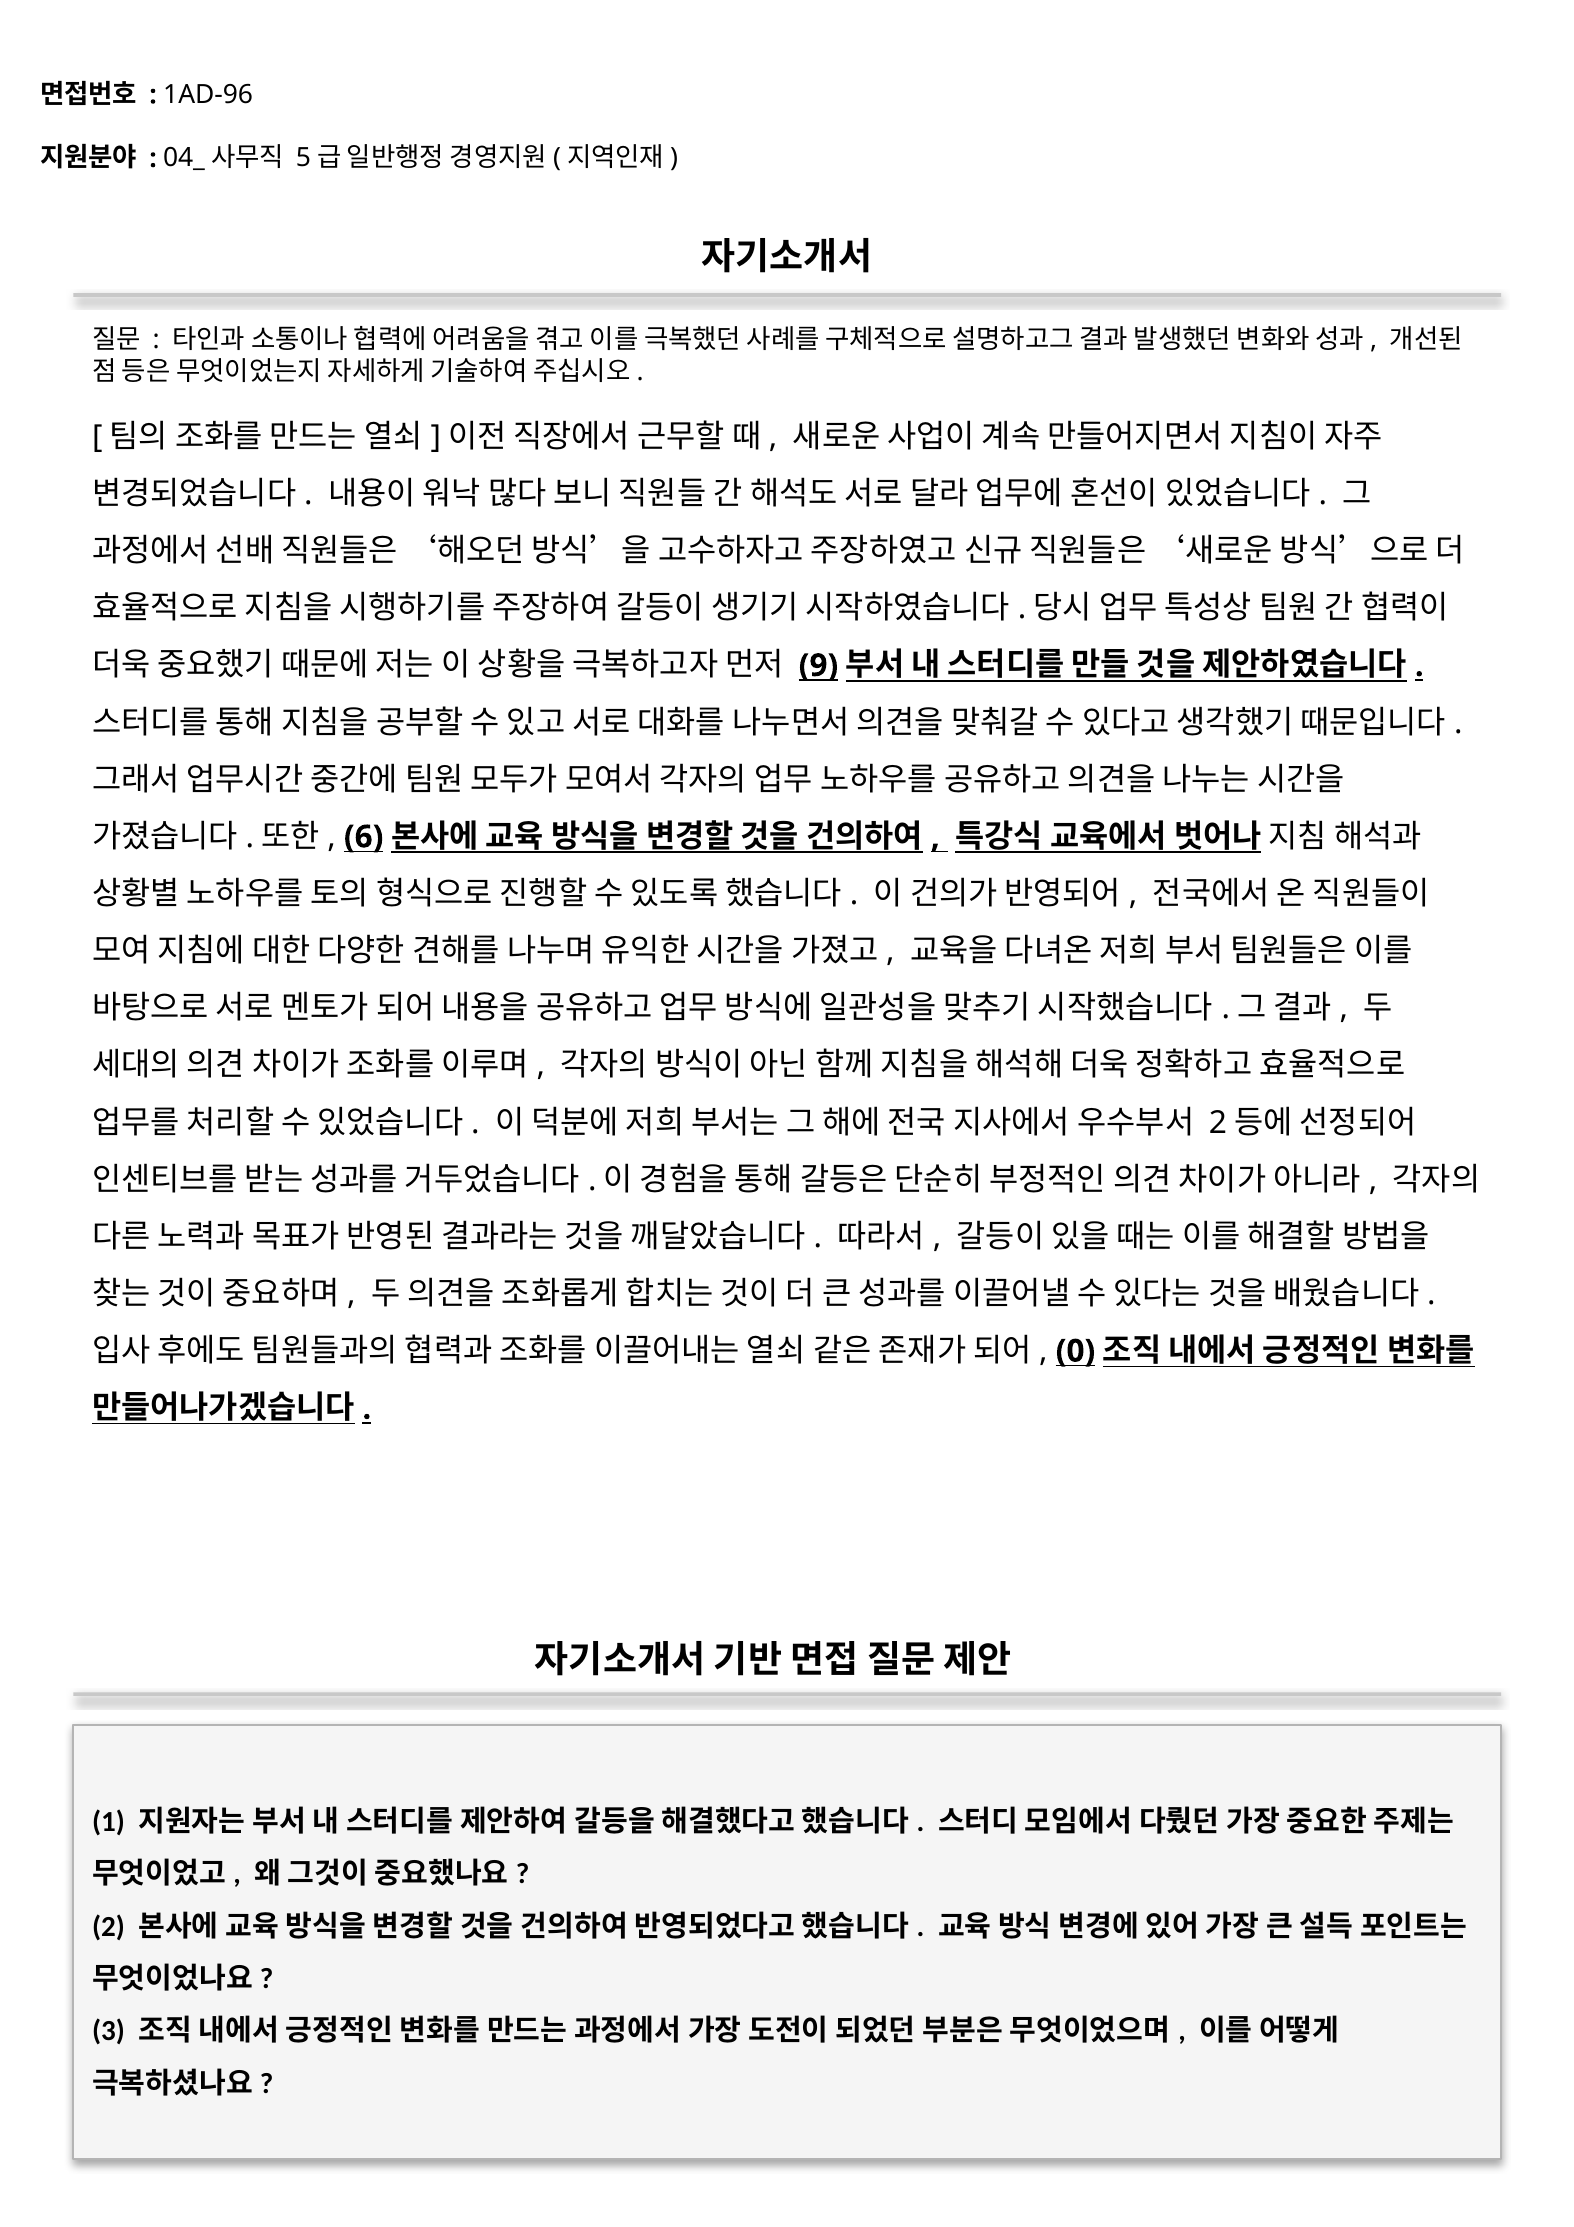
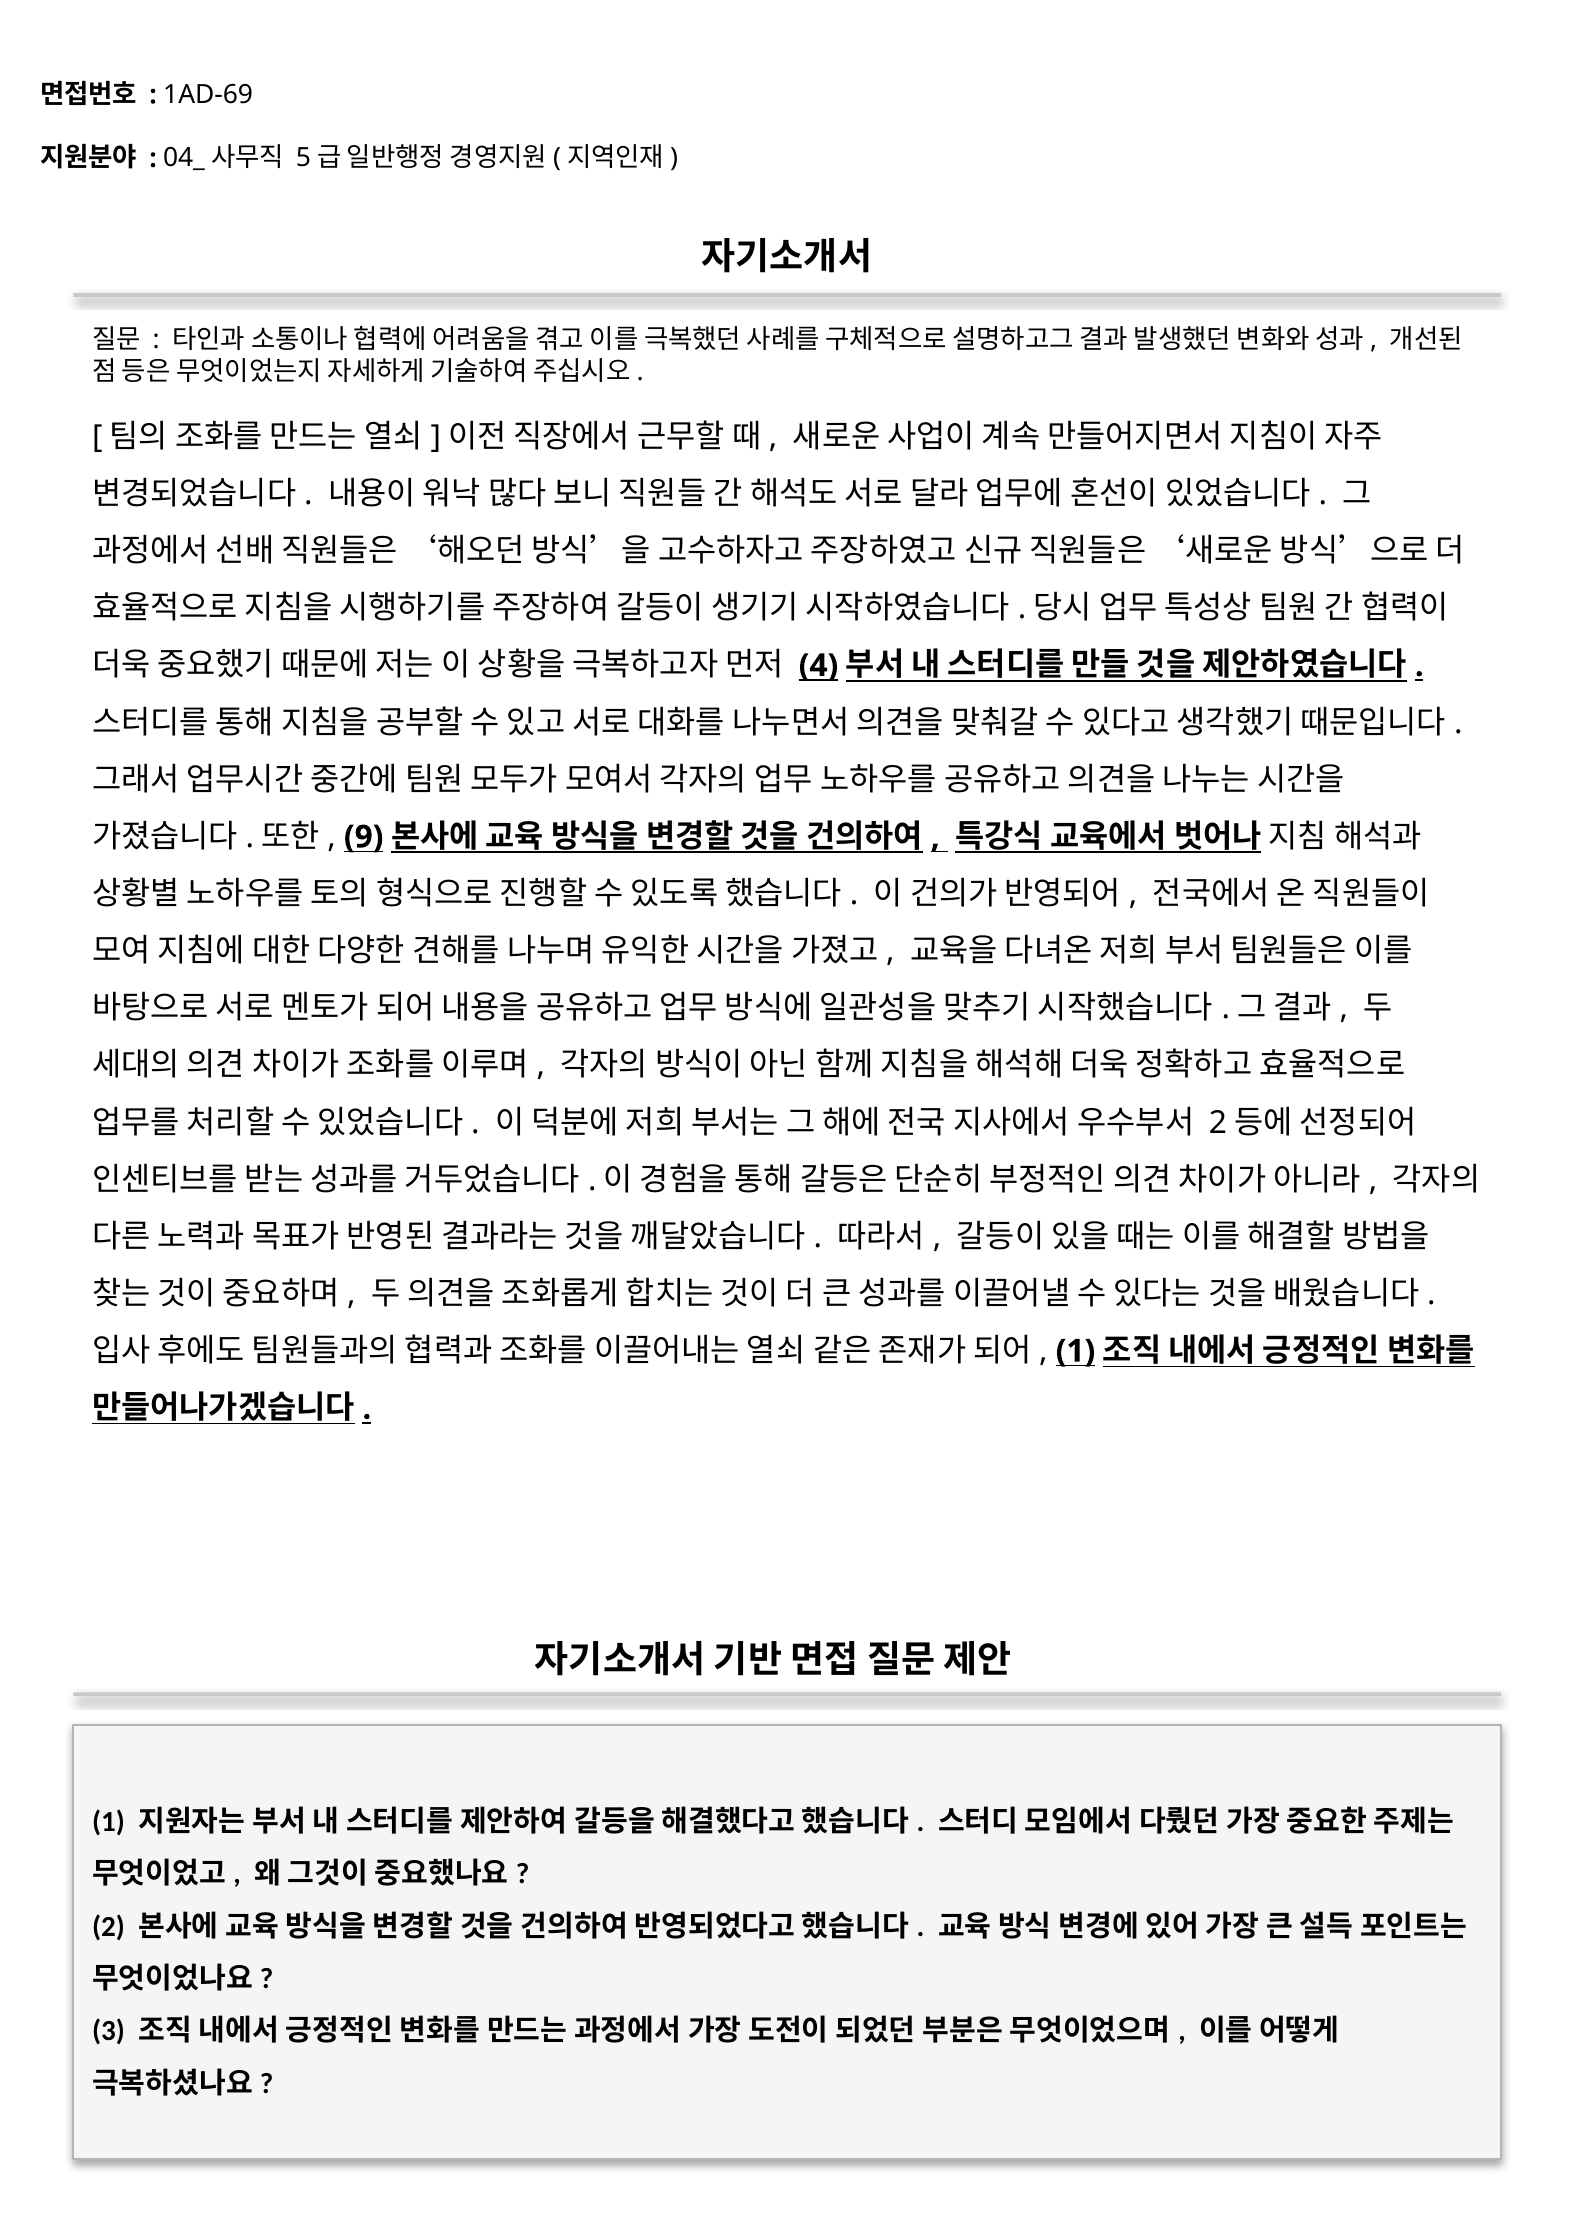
1AD-96: 1AD-96 -> 1AD-69 (208, 95)
9: 9 -> 4 (818, 665)
6: 6 -> 9 (364, 837)
0: 0 -> 1 (1075, 1351)
